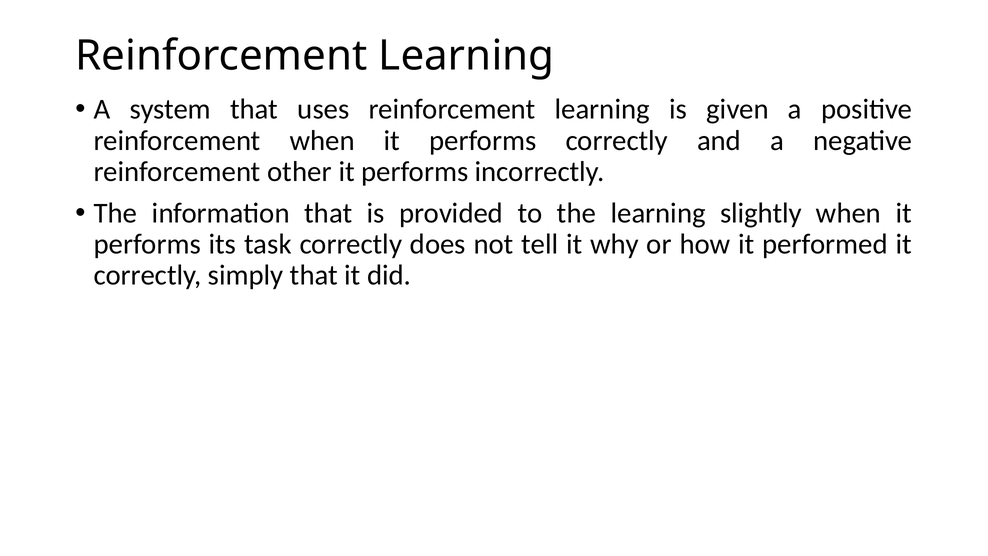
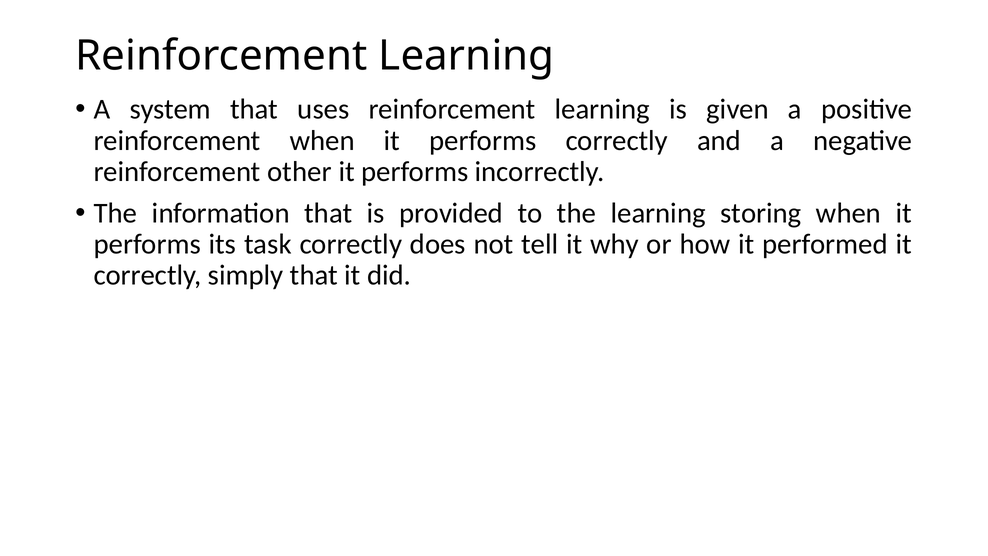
slightly: slightly -> storing (761, 213)
